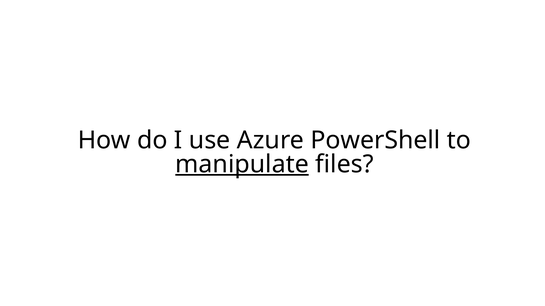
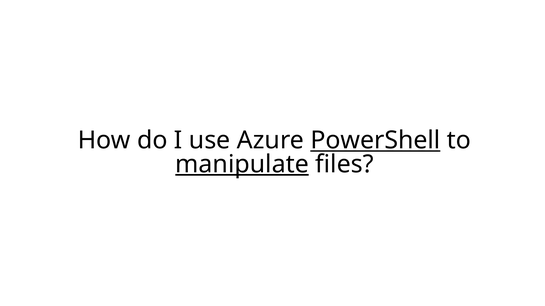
PowerShell underline: none -> present (375, 140)
